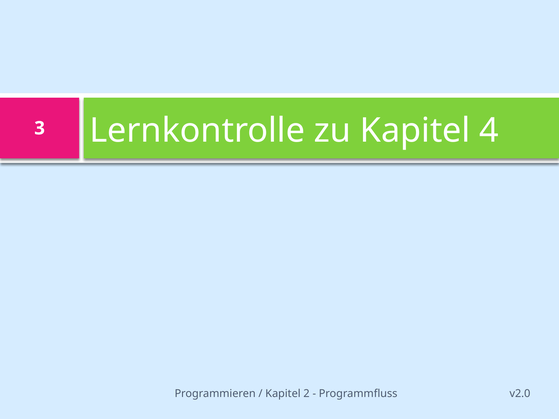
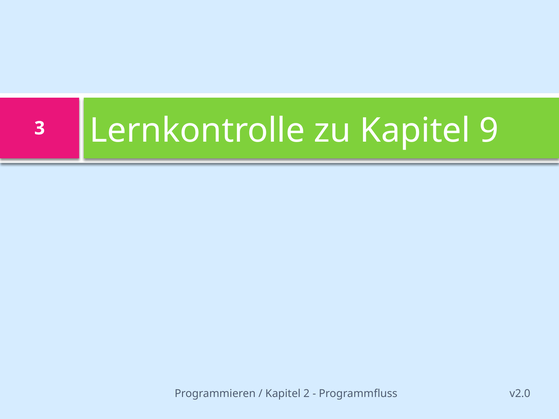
4: 4 -> 9 (489, 130)
